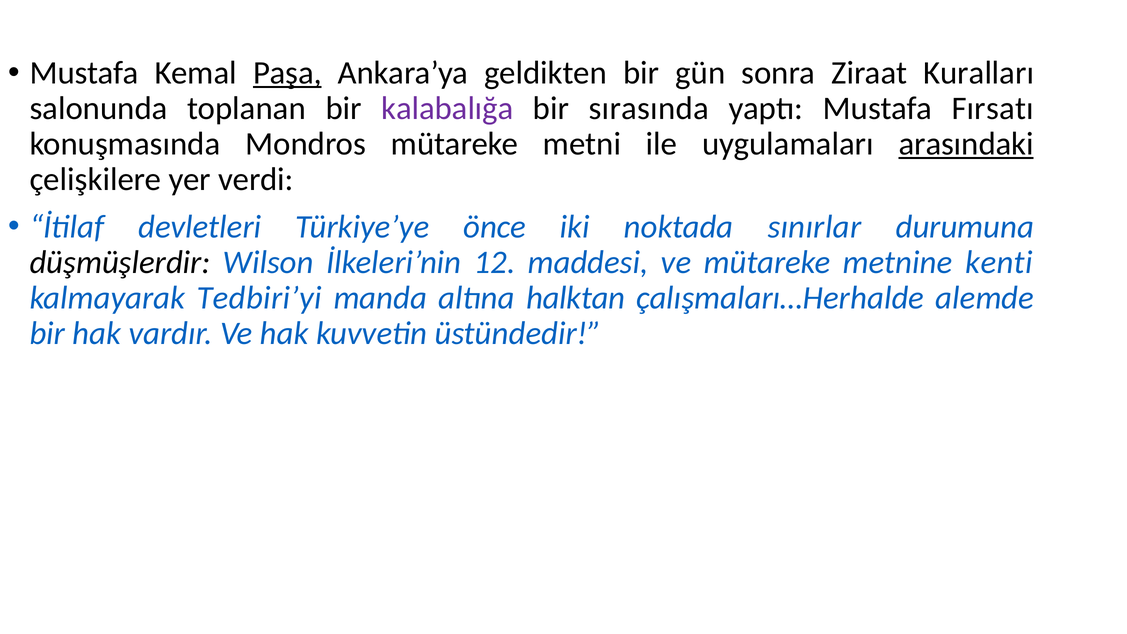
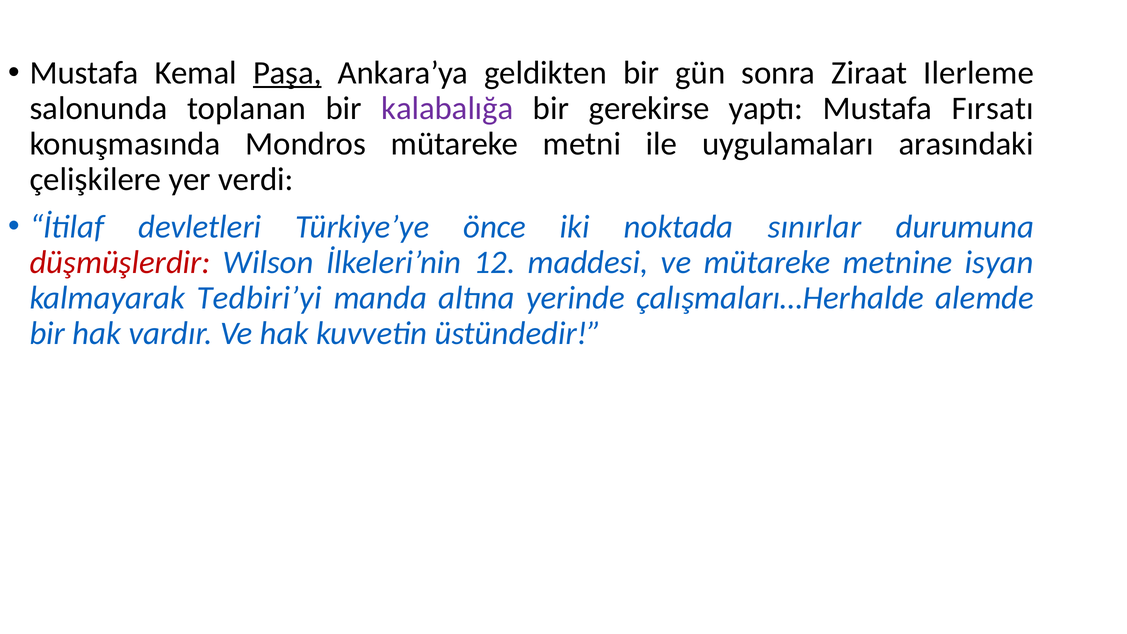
Kuralları: Kuralları -> Ilerleme (979, 73)
sırasında: sırasında -> gerekirse (649, 109)
arasındaki underline: present -> none (966, 144)
düşmüşlerdir colour: black -> red (120, 262)
kenti: kenti -> isyan (999, 262)
halktan: halktan -> yerinde (575, 298)
